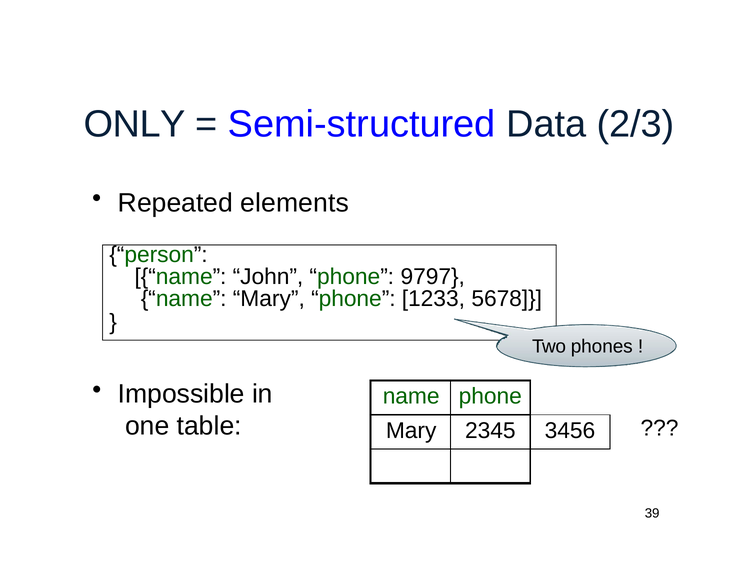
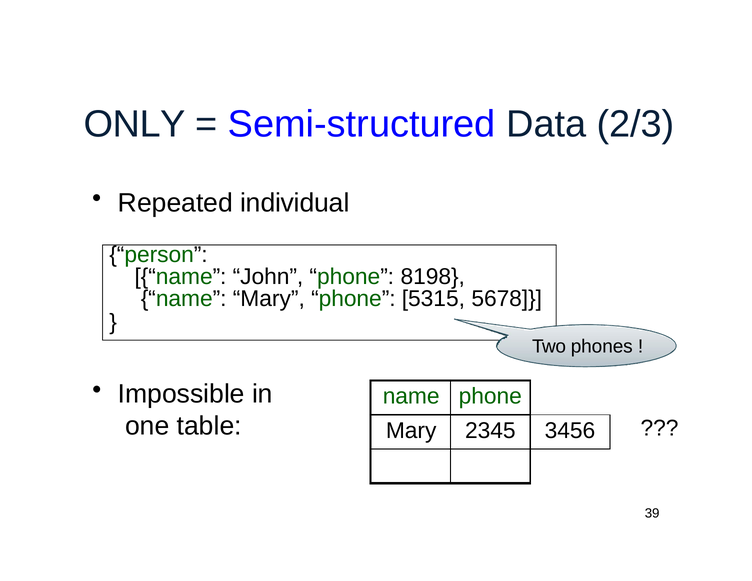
elements: elements -> individual (295, 203)
9797: 9797 -> 8198 (433, 277)
1233: 1233 -> 5315 (433, 299)
